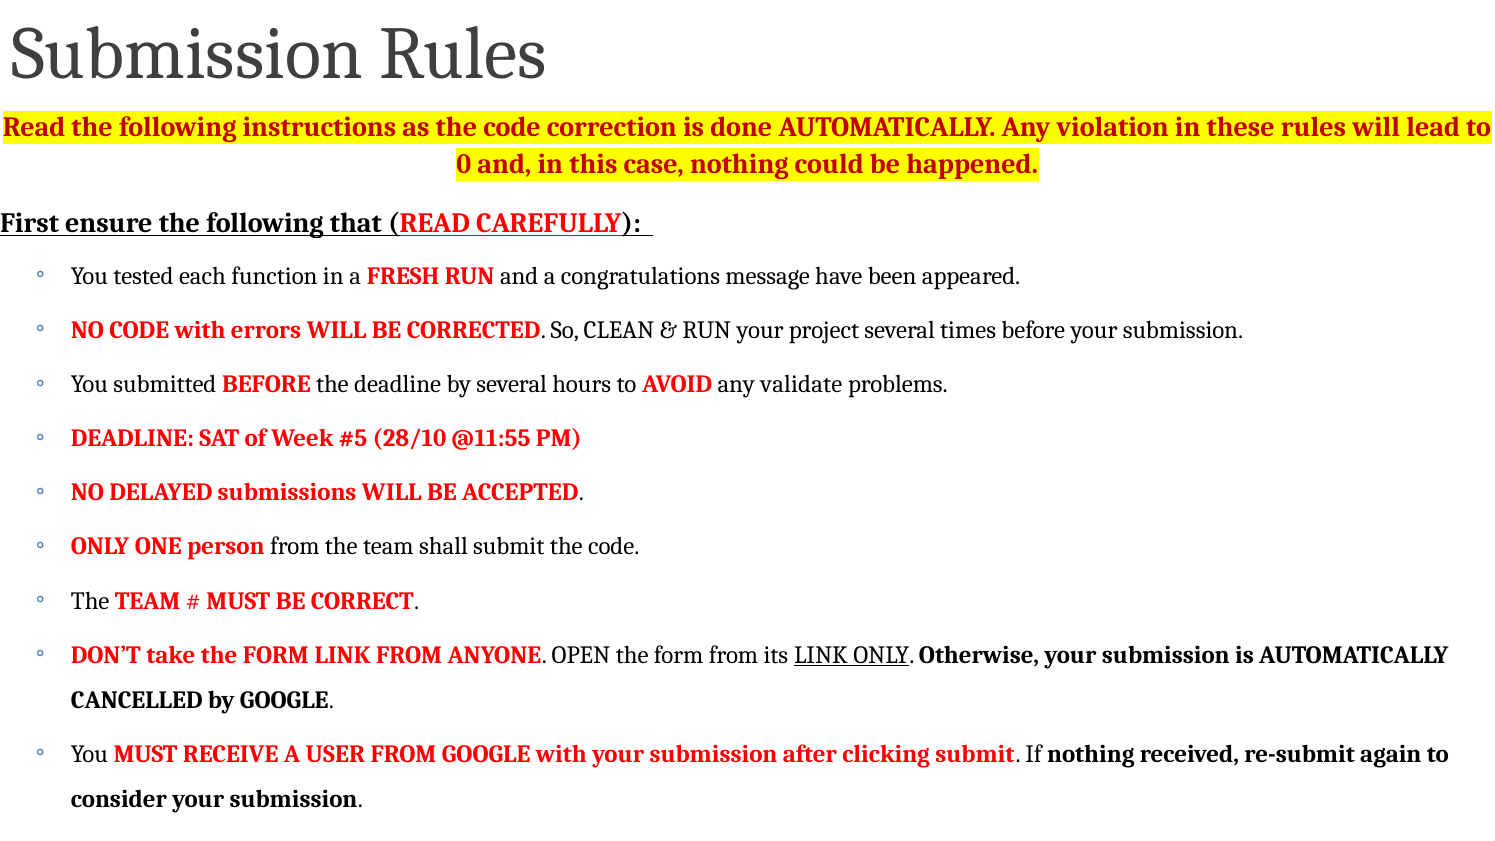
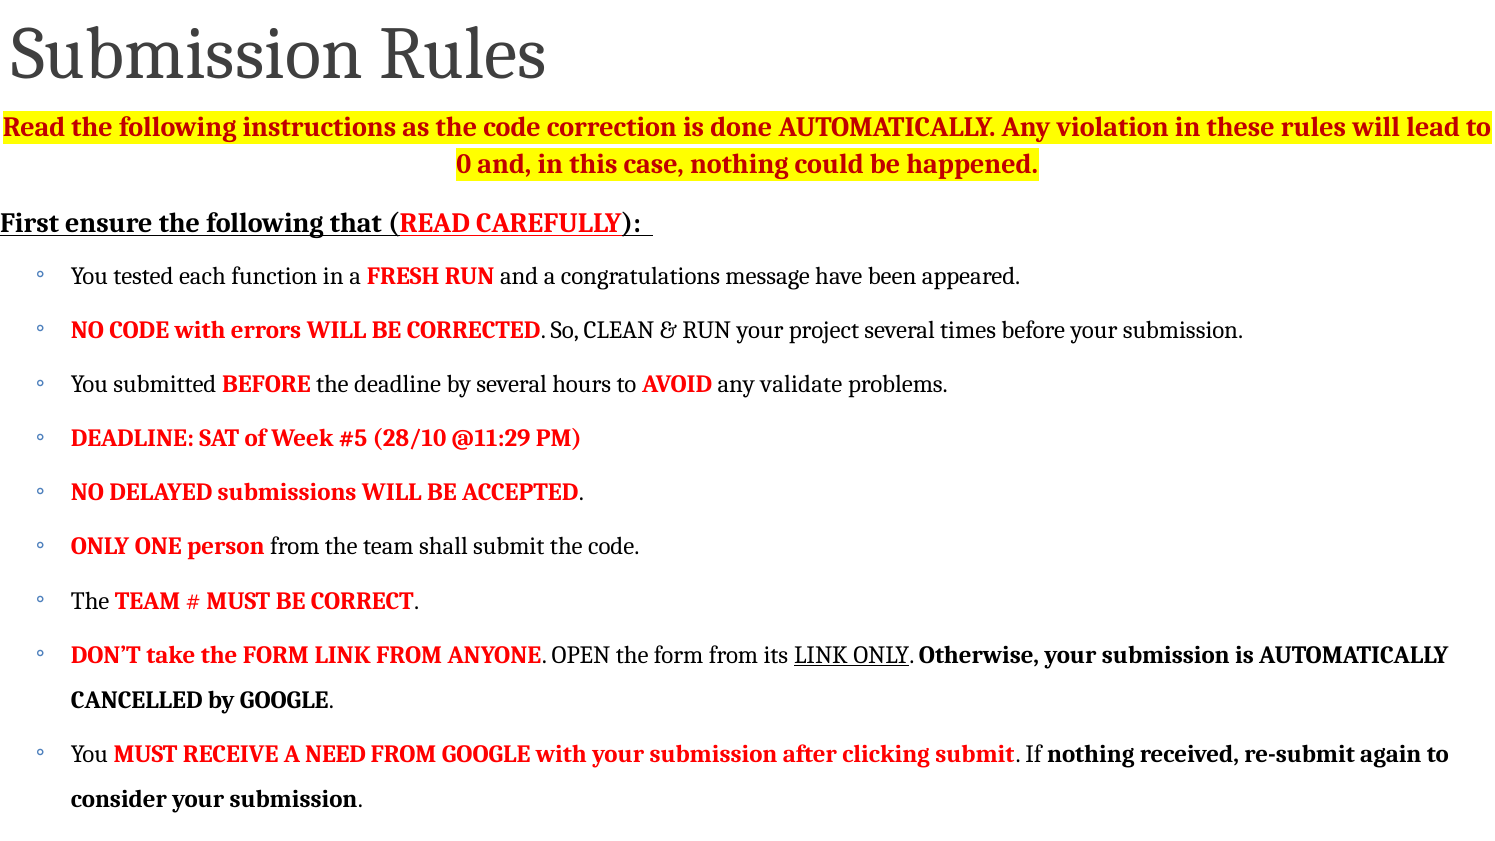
@11:55: @11:55 -> @11:29 (491, 438)
USER: USER -> NEED (336, 754)
